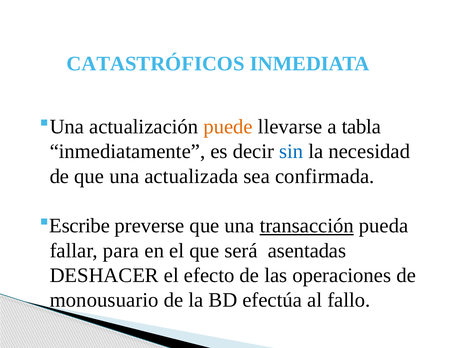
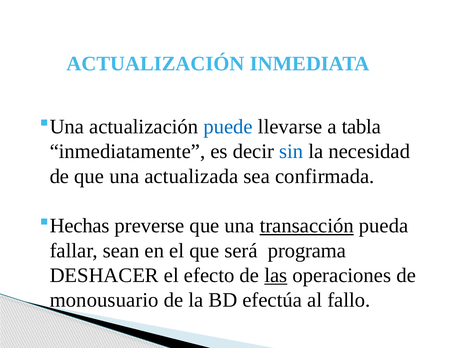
CATASTRÓFICOS: CATASTRÓFICOS -> ACTUALIZACIÓN (156, 64)
puede colour: orange -> blue (228, 127)
Escribe: Escribe -> Hechas (80, 226)
para: para -> sean (121, 251)
asentadas: asentadas -> programa (307, 251)
las underline: none -> present (276, 276)
